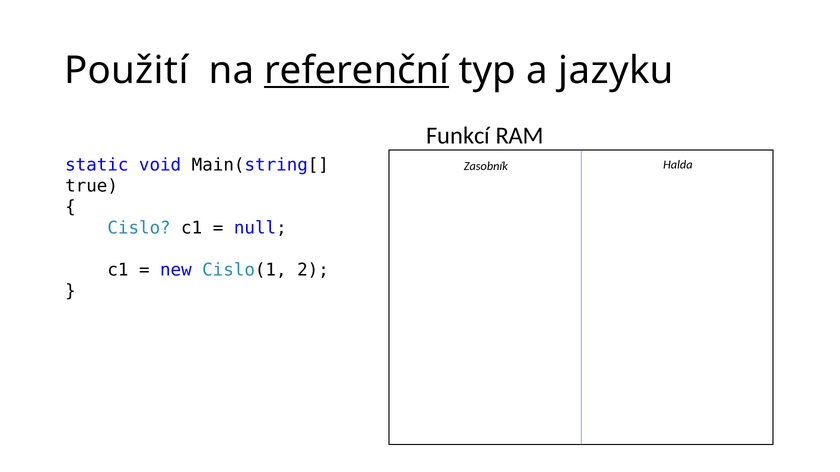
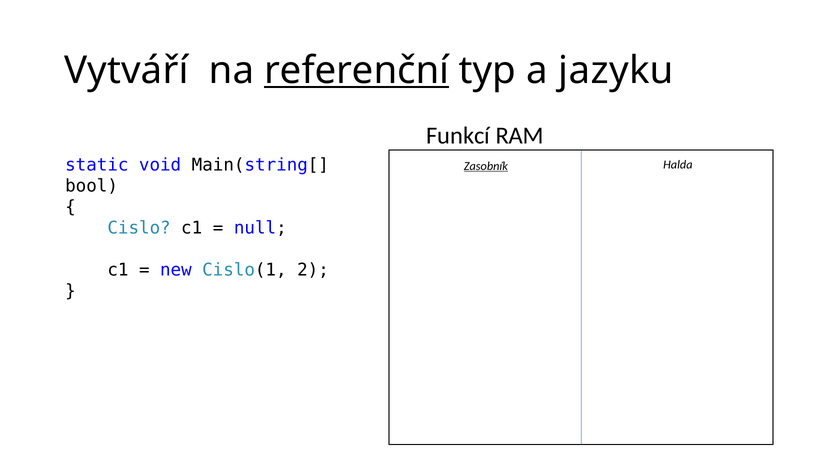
Použití: Použití -> Vytváří (126, 71)
Zasobník underline: none -> present (486, 166)
true: true -> bool (92, 186)
